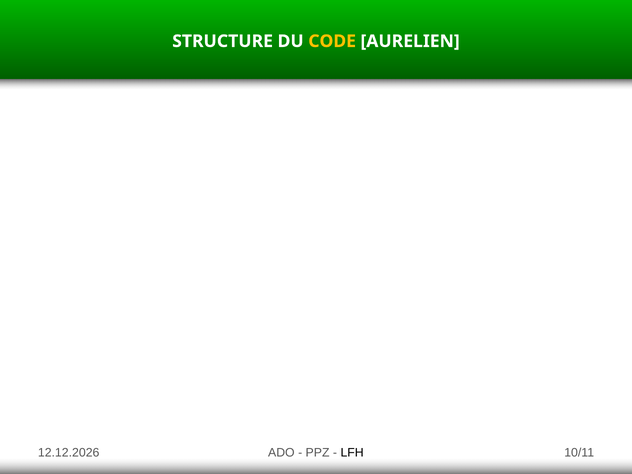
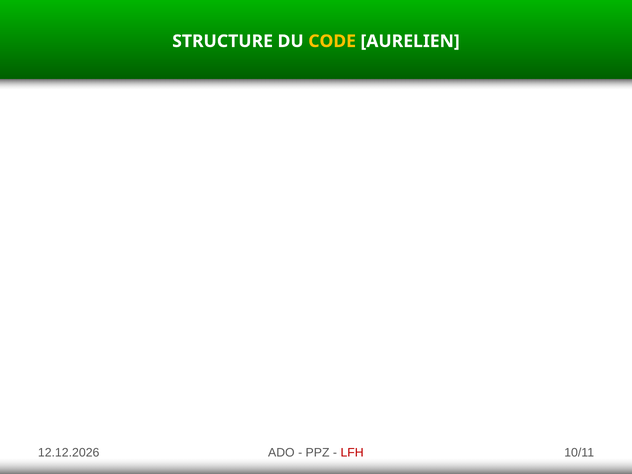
LFH colour: black -> red (352, 453)
